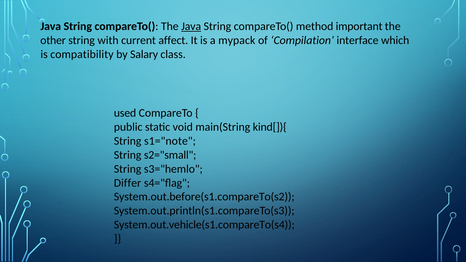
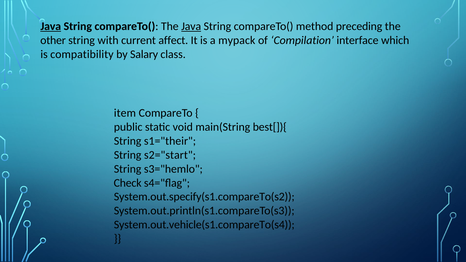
Java underline: none -> present (51, 26)
important: important -> preceding (359, 26)
used: used -> item (125, 113)
kind[]){: kind[]){ -> best[]){ (270, 127)
s1="note: s1="note -> s1="their (170, 141)
s2="small: s2="small -> s2="start (170, 155)
Differ: Differ -> Check (128, 183)
System.out.before(s1.compareTo(s2: System.out.before(s1.compareTo(s2 -> System.out.specify(s1.compareTo(s2 (204, 197)
